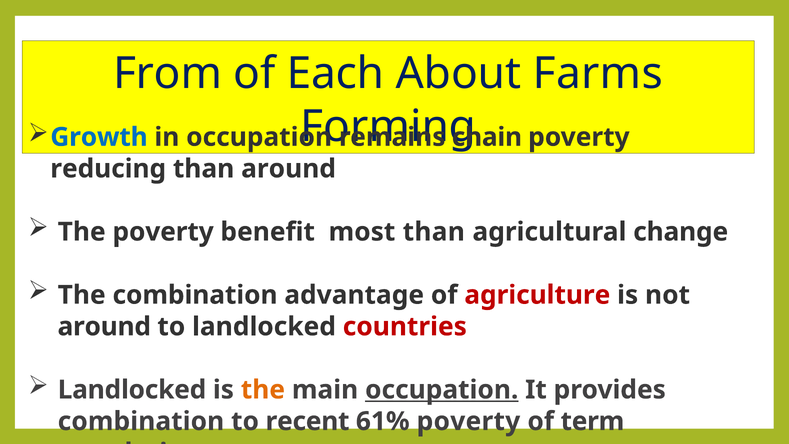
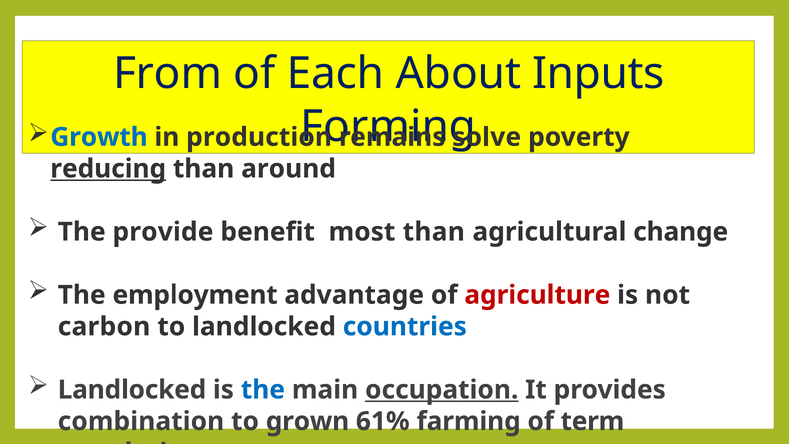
Farms: Farms -> Inputs (598, 73)
in occupation: occupation -> production (259, 137)
chain: chain -> solve (487, 137)
reducing underline: none -> present (108, 169)
The poverty: poverty -> provide (163, 232)
The combination: combination -> employment (195, 295)
around: around -> carbon (104, 326)
countries colour: red -> blue (405, 326)
the colour: orange -> blue (263, 390)
recent: recent -> grown (308, 421)
61% poverty: poverty -> farming (469, 421)
